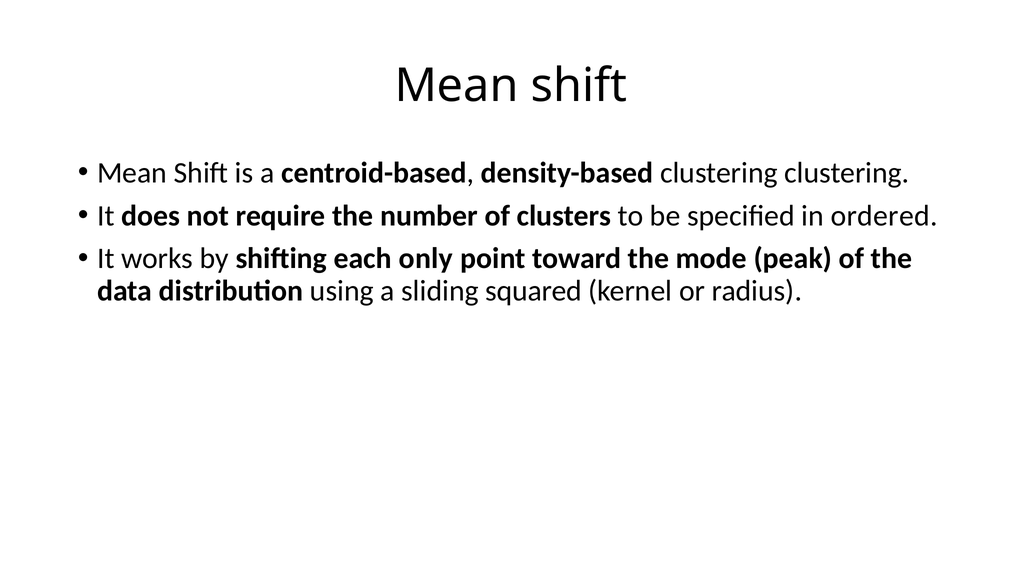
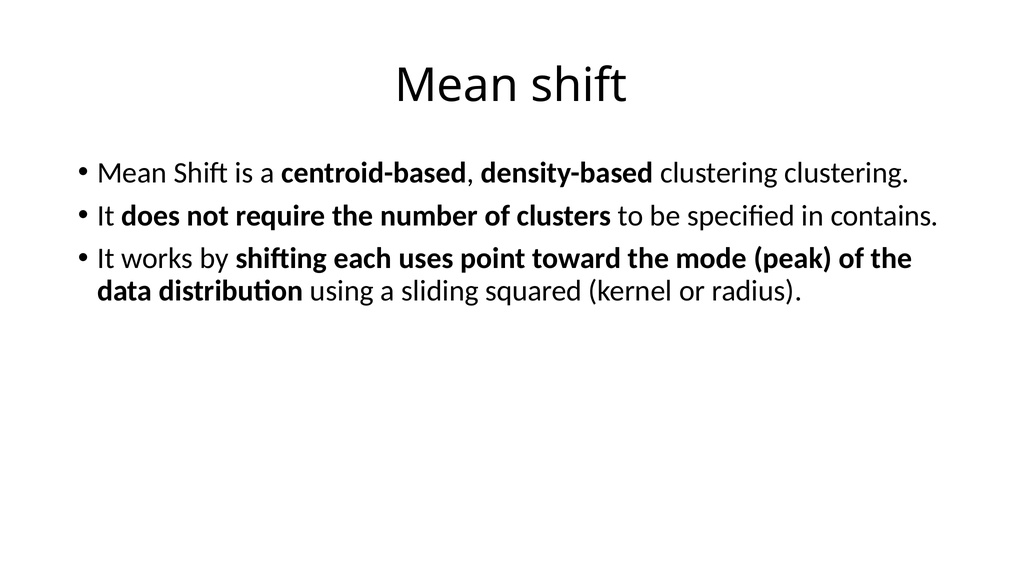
ordered: ordered -> contains (885, 216)
only: only -> uses (426, 258)
